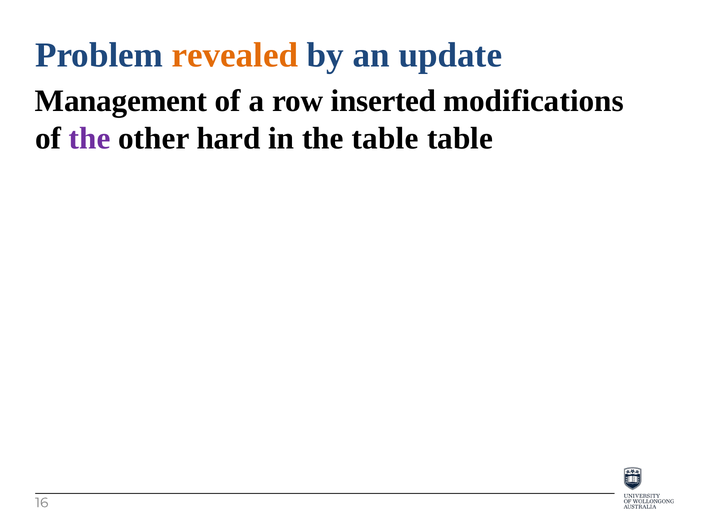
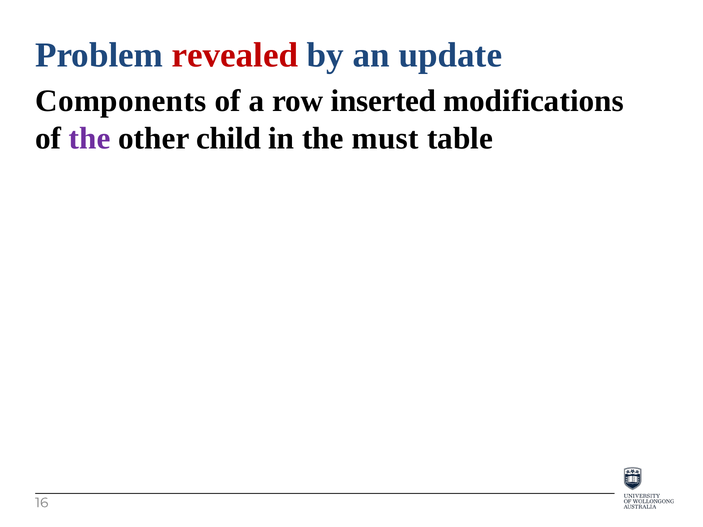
revealed colour: orange -> red (235, 55)
Management: Management -> Components (121, 101)
hard: hard -> child (229, 138)
the table: table -> must (385, 138)
